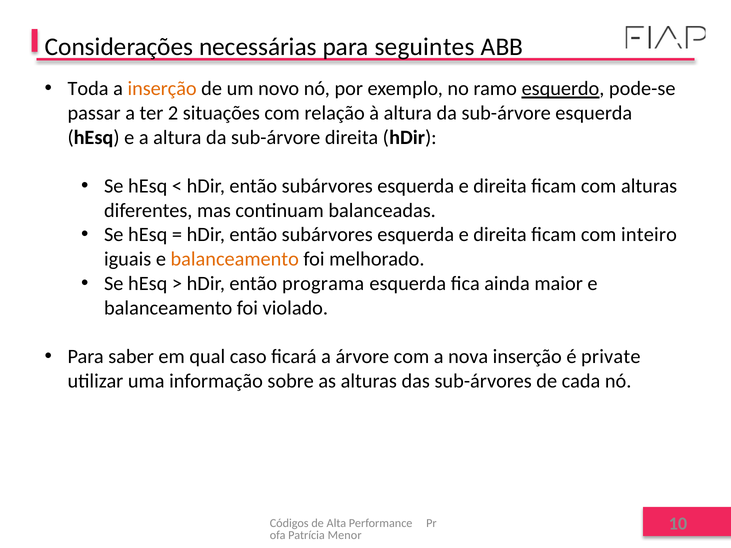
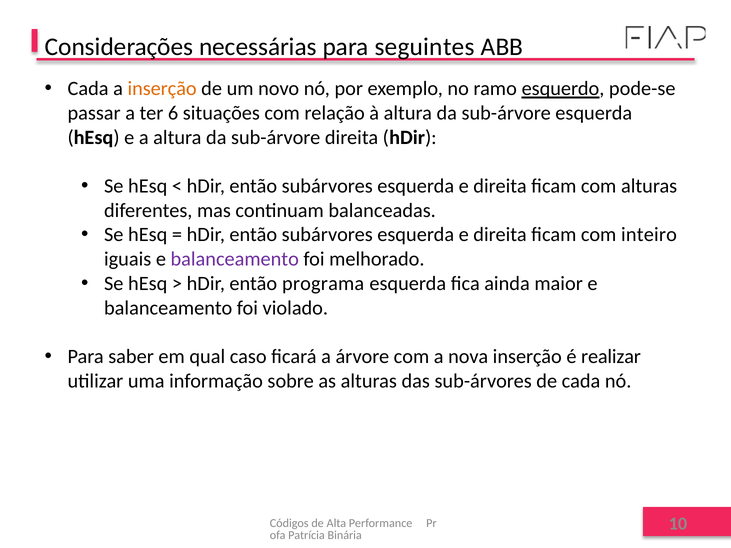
Toda: Toda -> Cada (88, 89)
2: 2 -> 6 (173, 113)
balanceamento colour: orange -> purple (235, 259)
private: private -> realizar (611, 357)
Menor: Menor -> Binária (345, 536)
